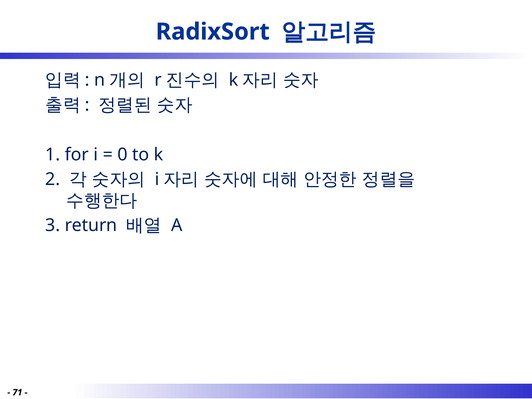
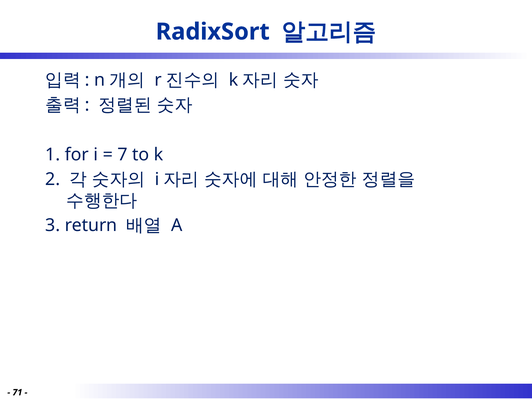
0: 0 -> 7 (122, 154)
